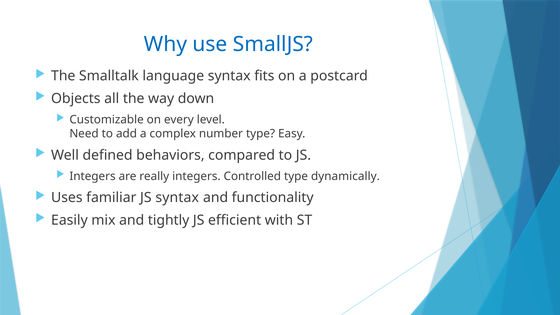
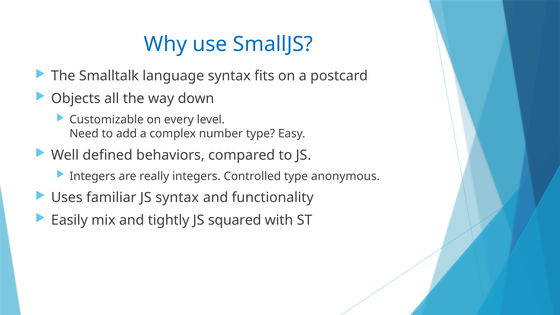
dynamically: dynamically -> anonymous (345, 176)
efficient: efficient -> squared (235, 220)
